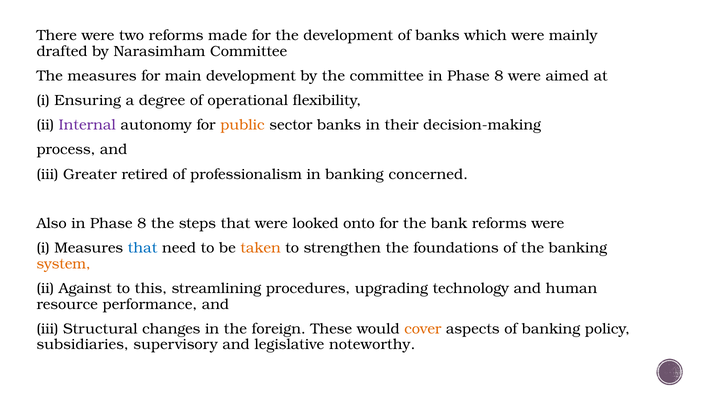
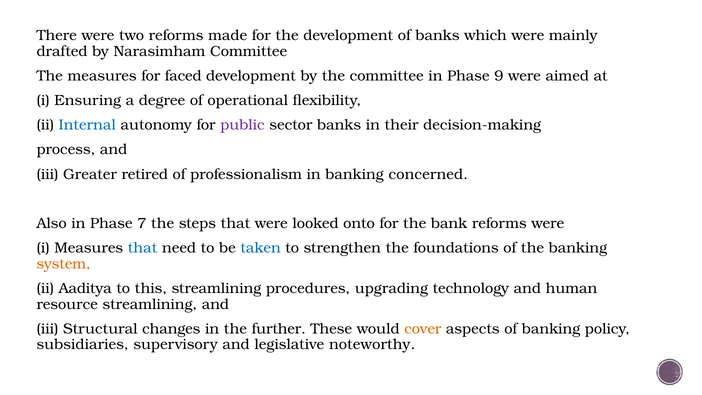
main: main -> faced (183, 76)
committee in Phase 8: 8 -> 9 (499, 76)
Internal colour: purple -> blue (87, 125)
public colour: orange -> purple (242, 125)
Also in Phase 8: 8 -> 7 (142, 223)
taken colour: orange -> blue (261, 248)
Against: Against -> Aaditya (85, 288)
resource performance: performance -> streamlining (150, 304)
foreign: foreign -> further (279, 329)
